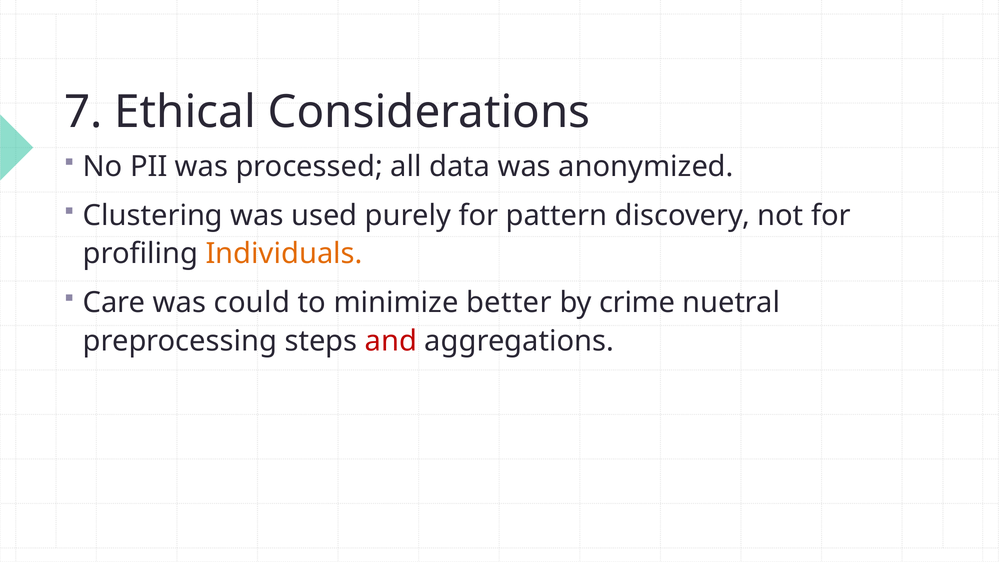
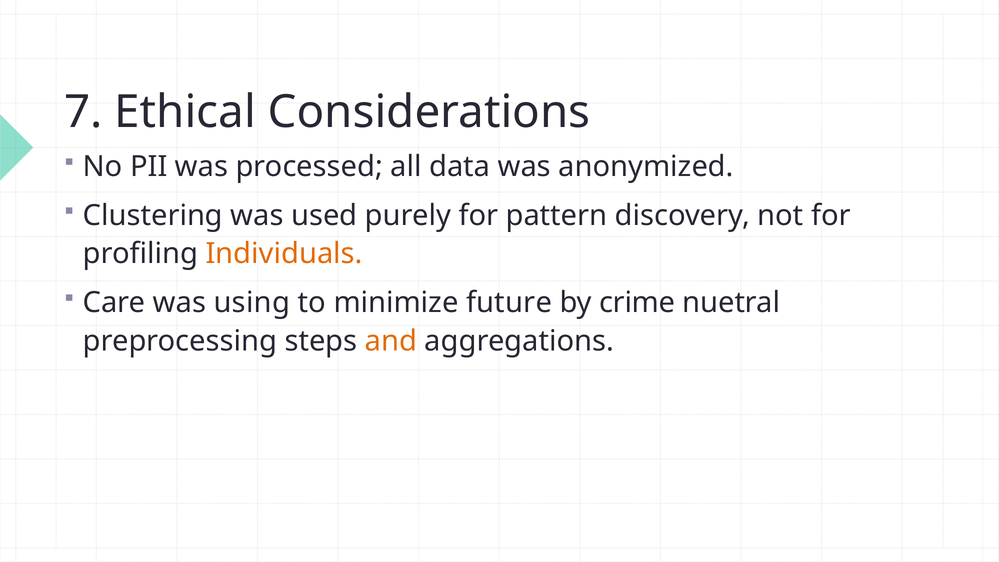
could: could -> using (252, 303)
better: better -> future (509, 303)
and colour: red -> orange (391, 341)
